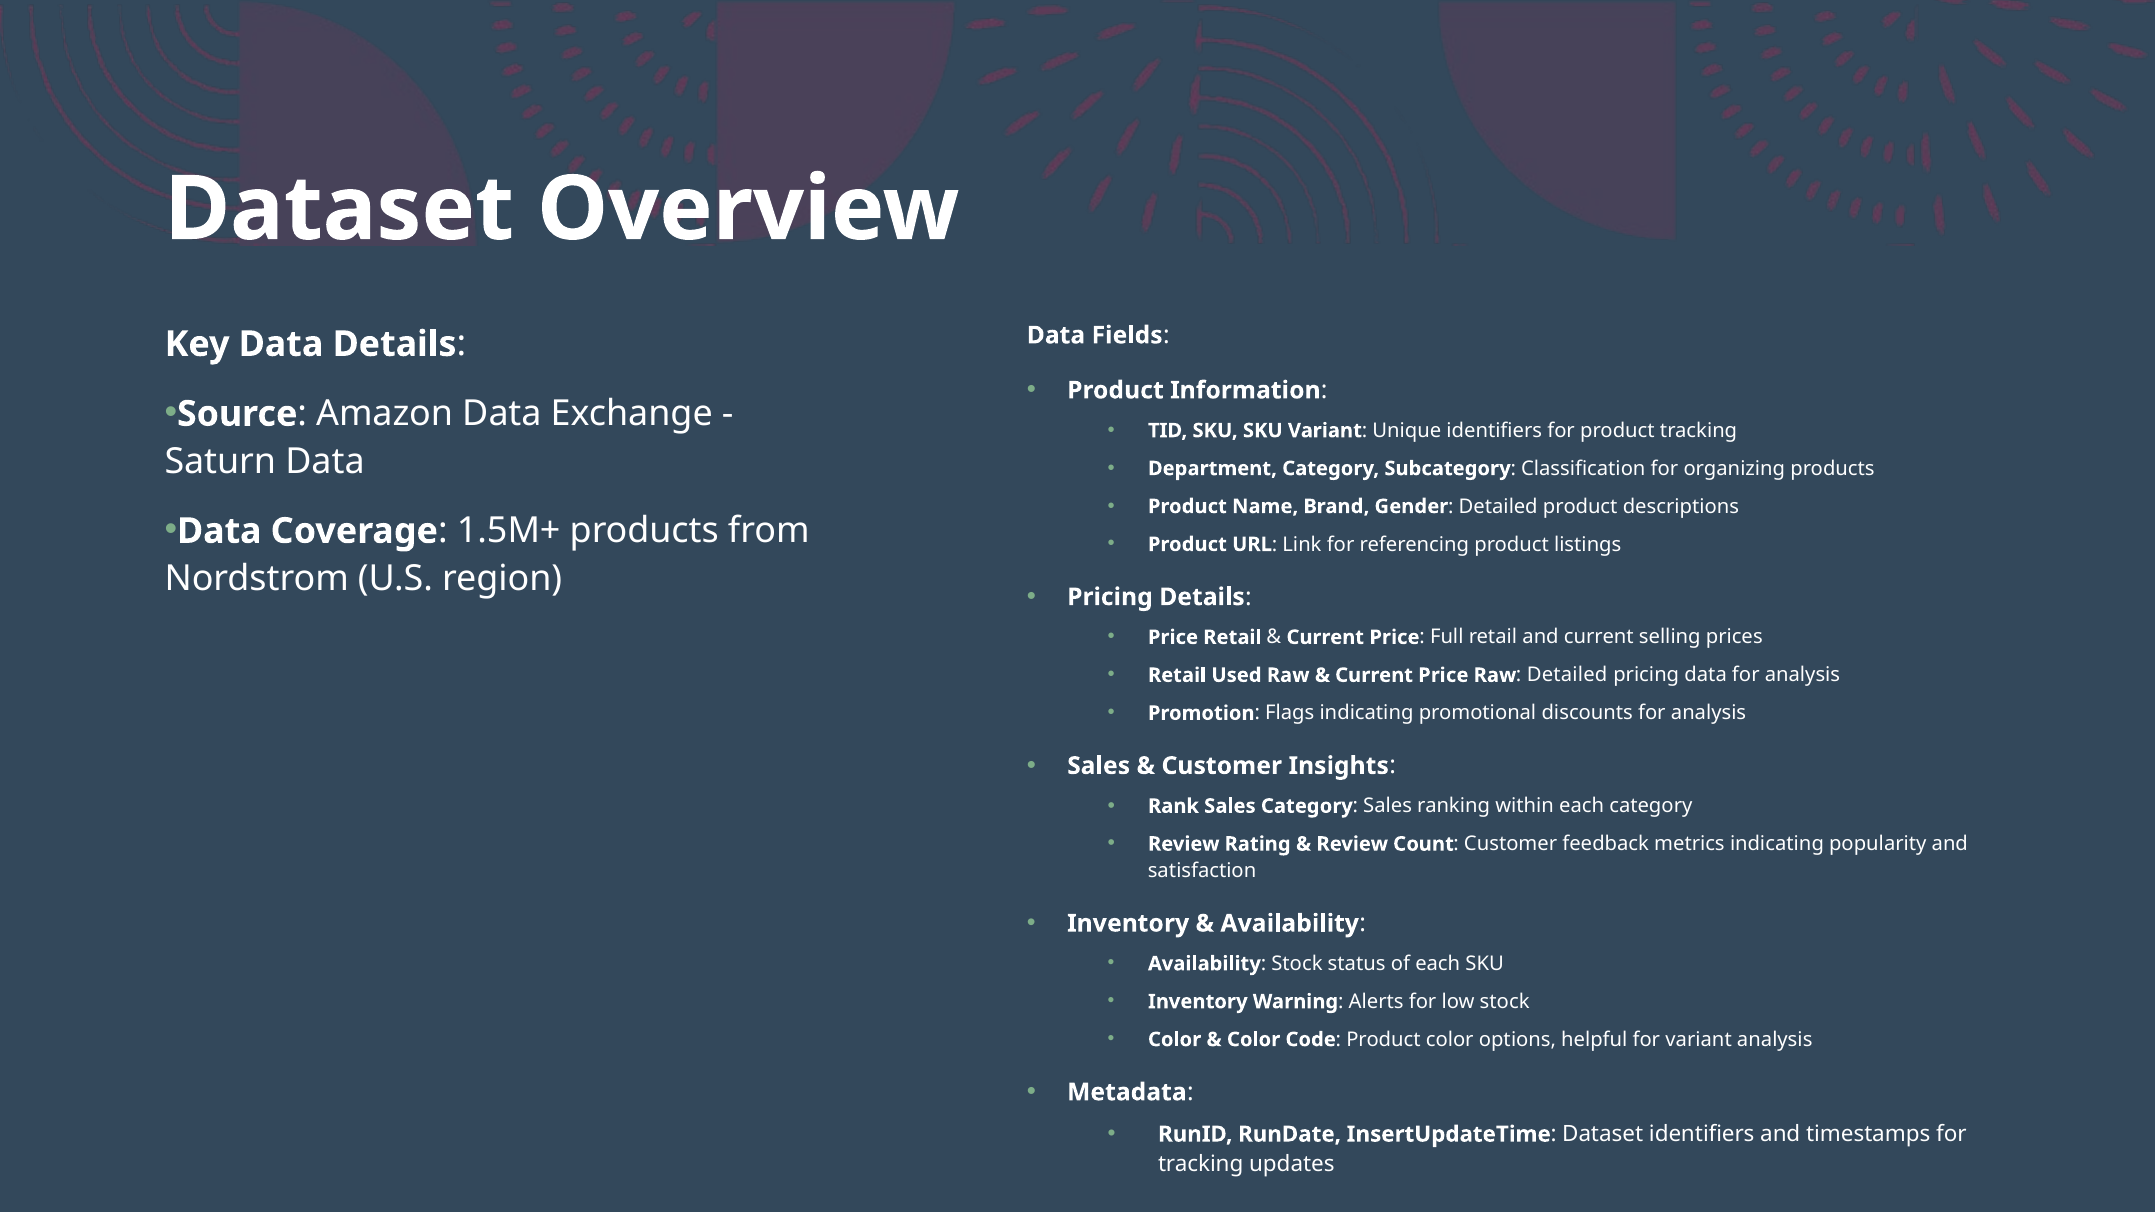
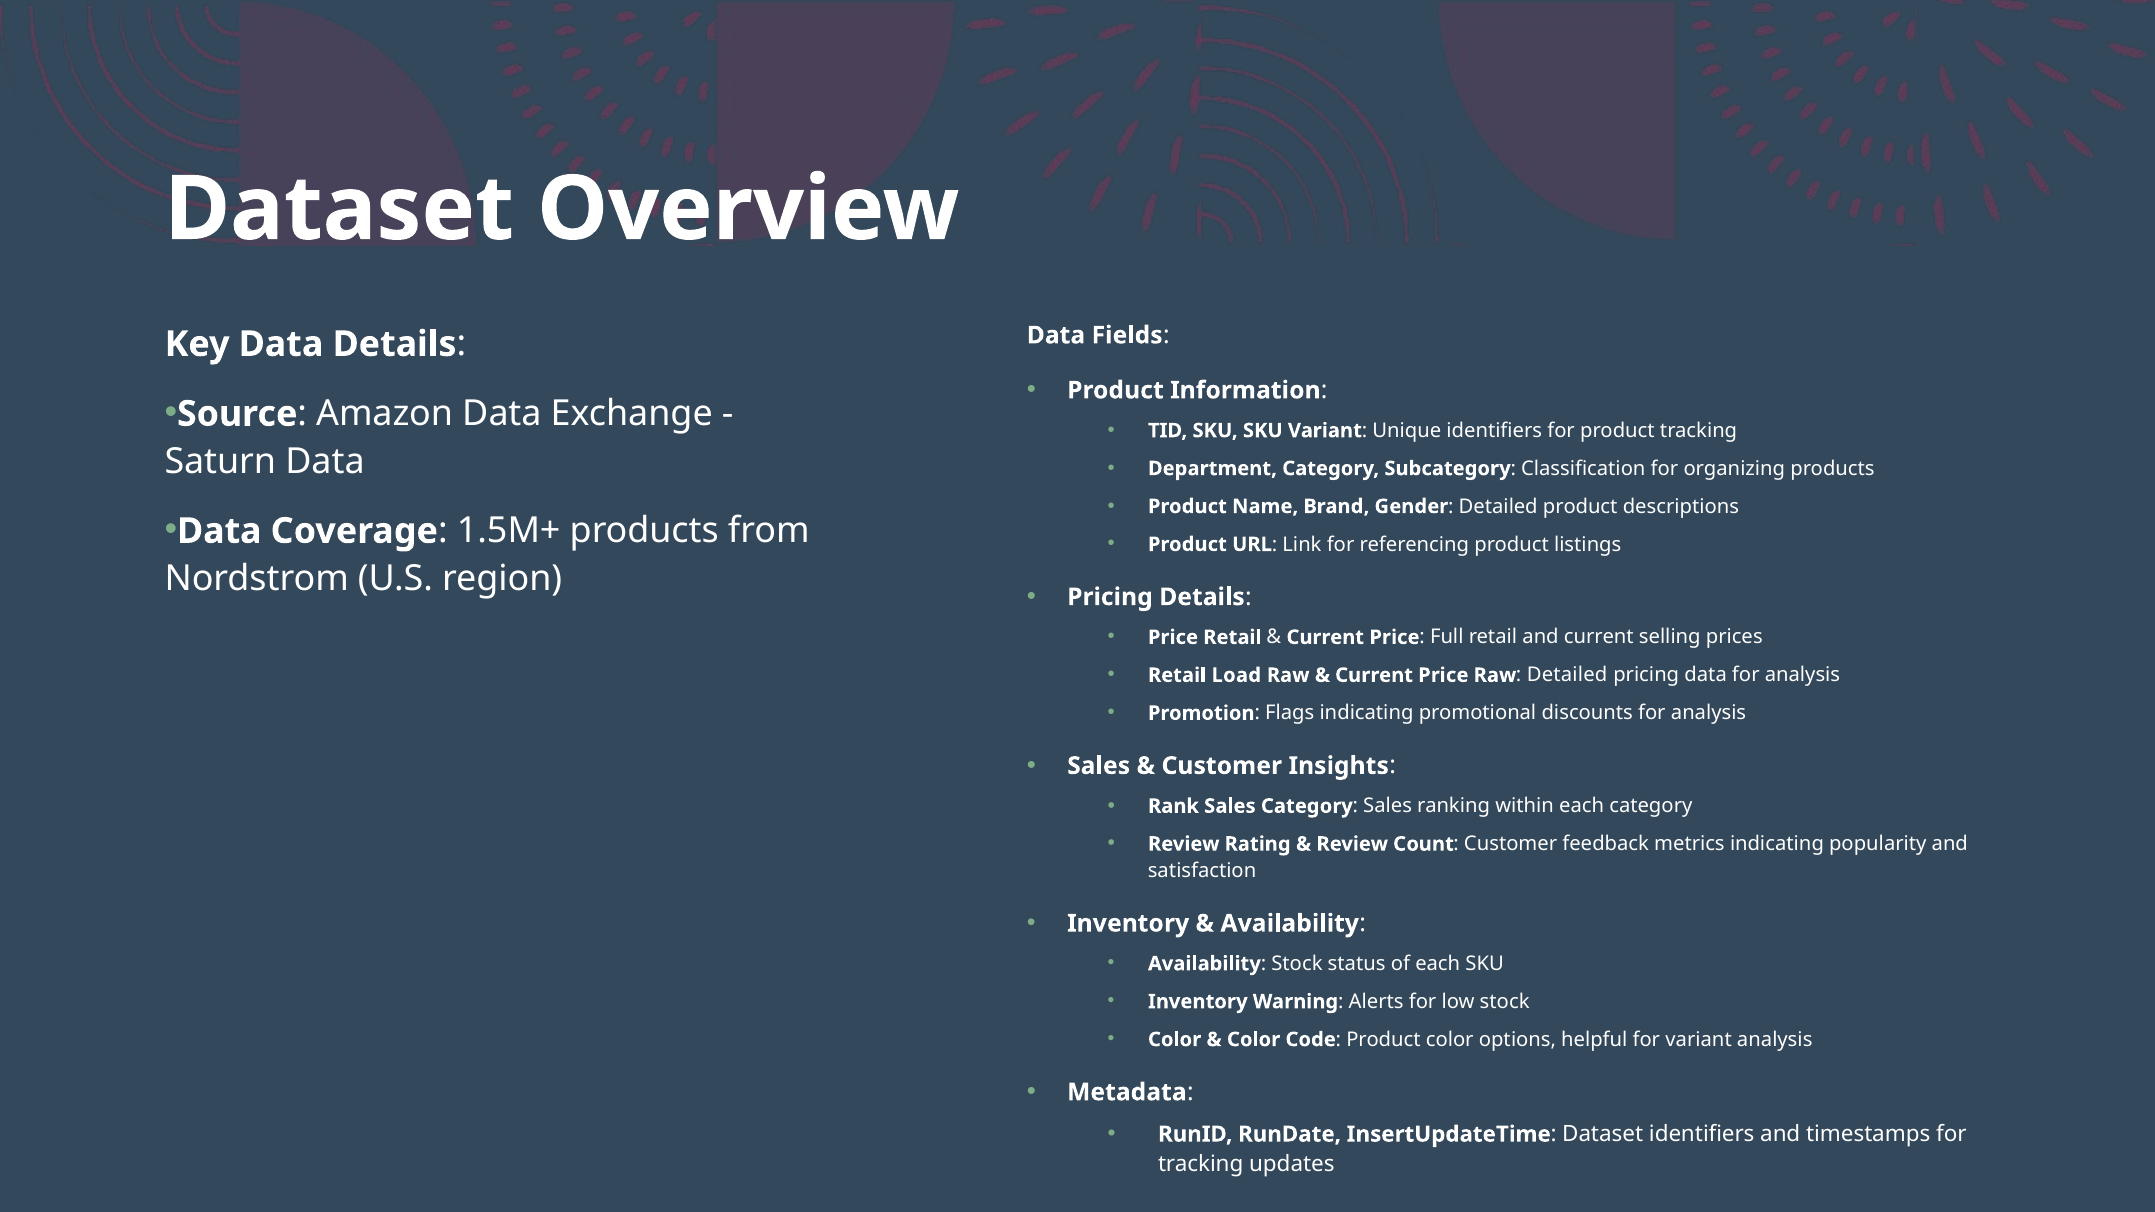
Used: Used -> Load (1236, 675)
